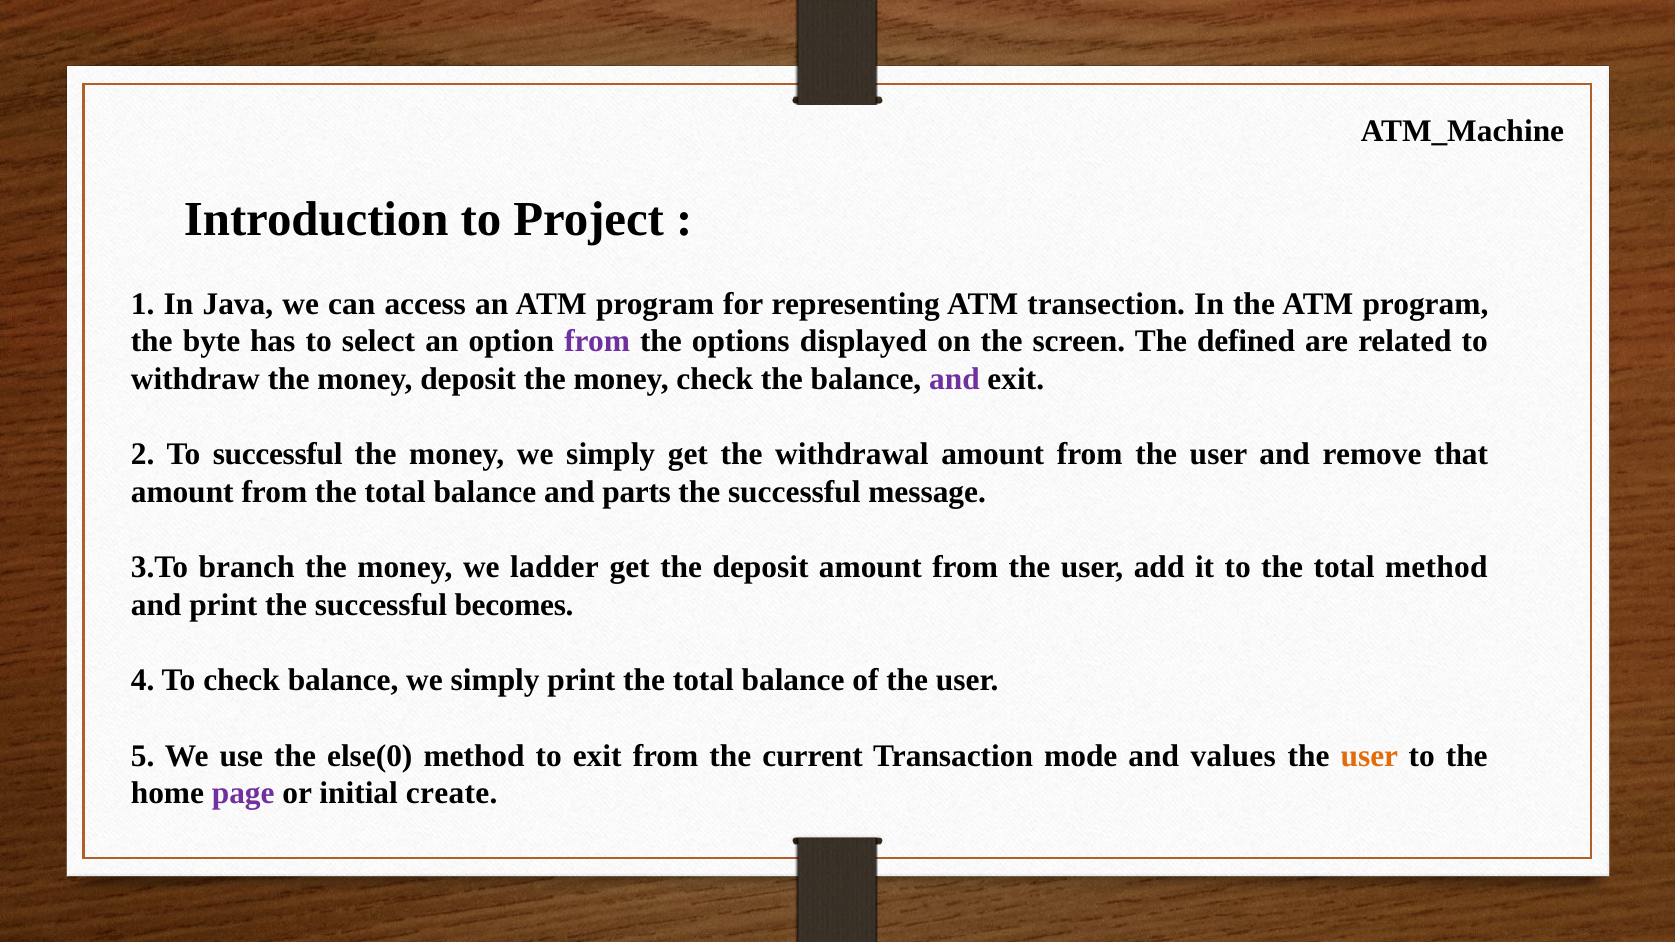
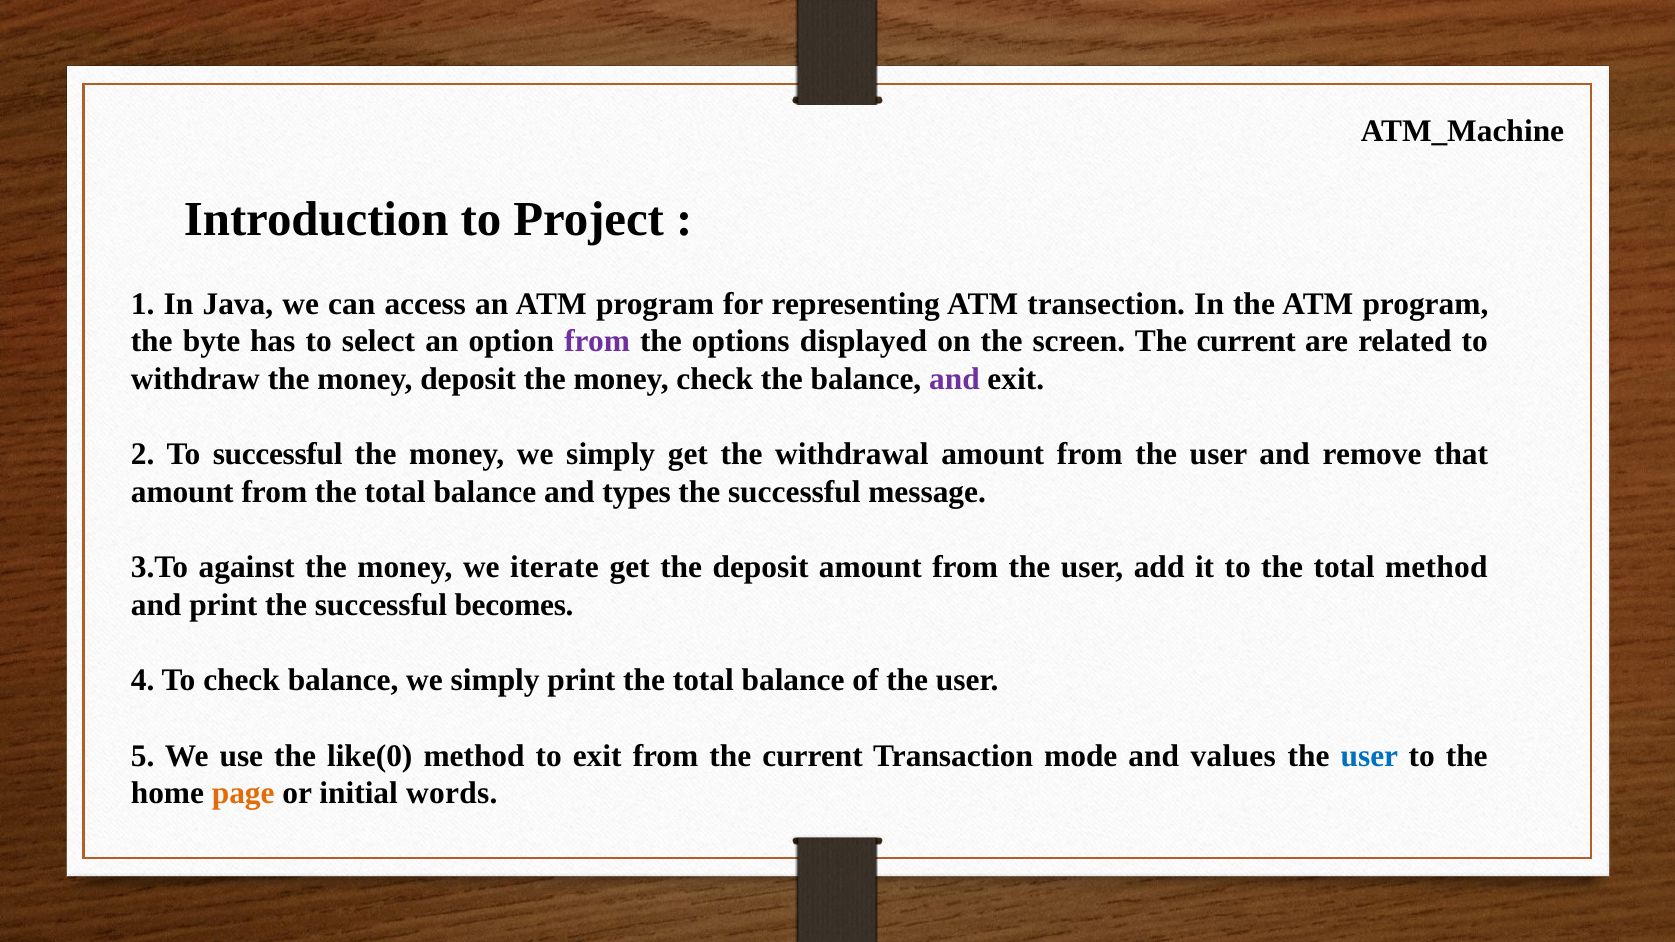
screen The defined: defined -> current (1246, 341)
parts: parts -> types (637, 492)
branch: branch -> against (247, 568)
ladder: ladder -> iterate (554, 568)
else(0: else(0 -> like(0 (370, 756)
user colour: orange -> blue (1369, 756)
page colour: purple -> orange (243, 794)
create: create -> words (452, 794)
